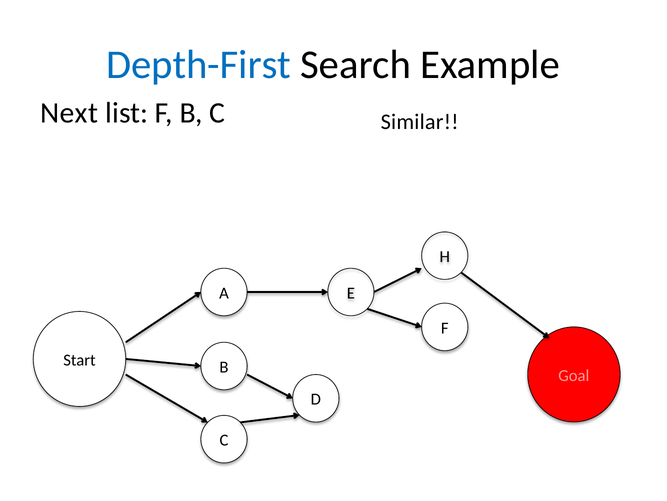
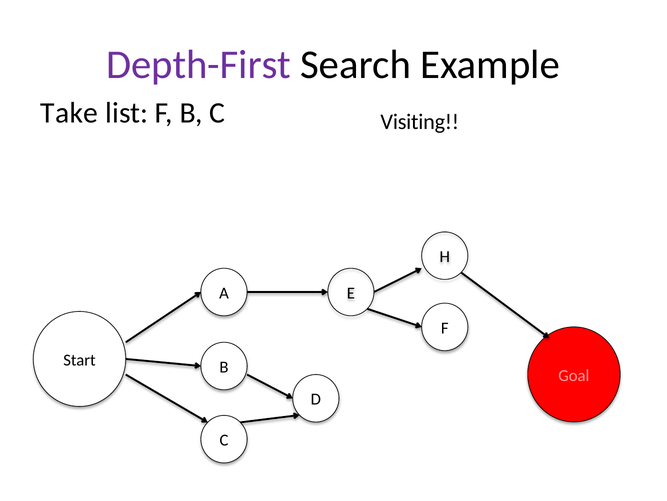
Depth-First colour: blue -> purple (199, 65)
Next: Next -> Take (69, 113)
Similar: Similar -> Visiting (420, 122)
